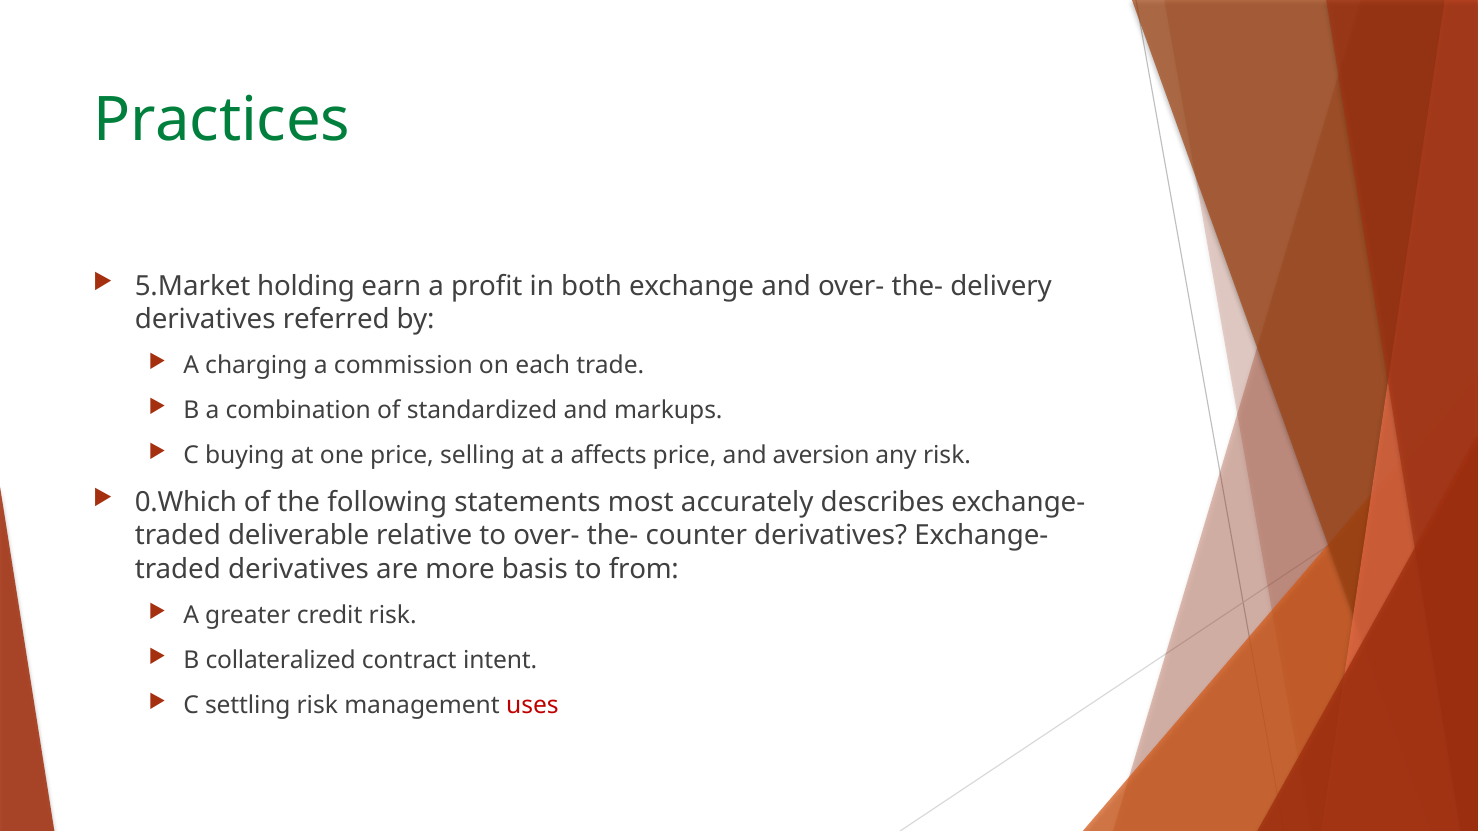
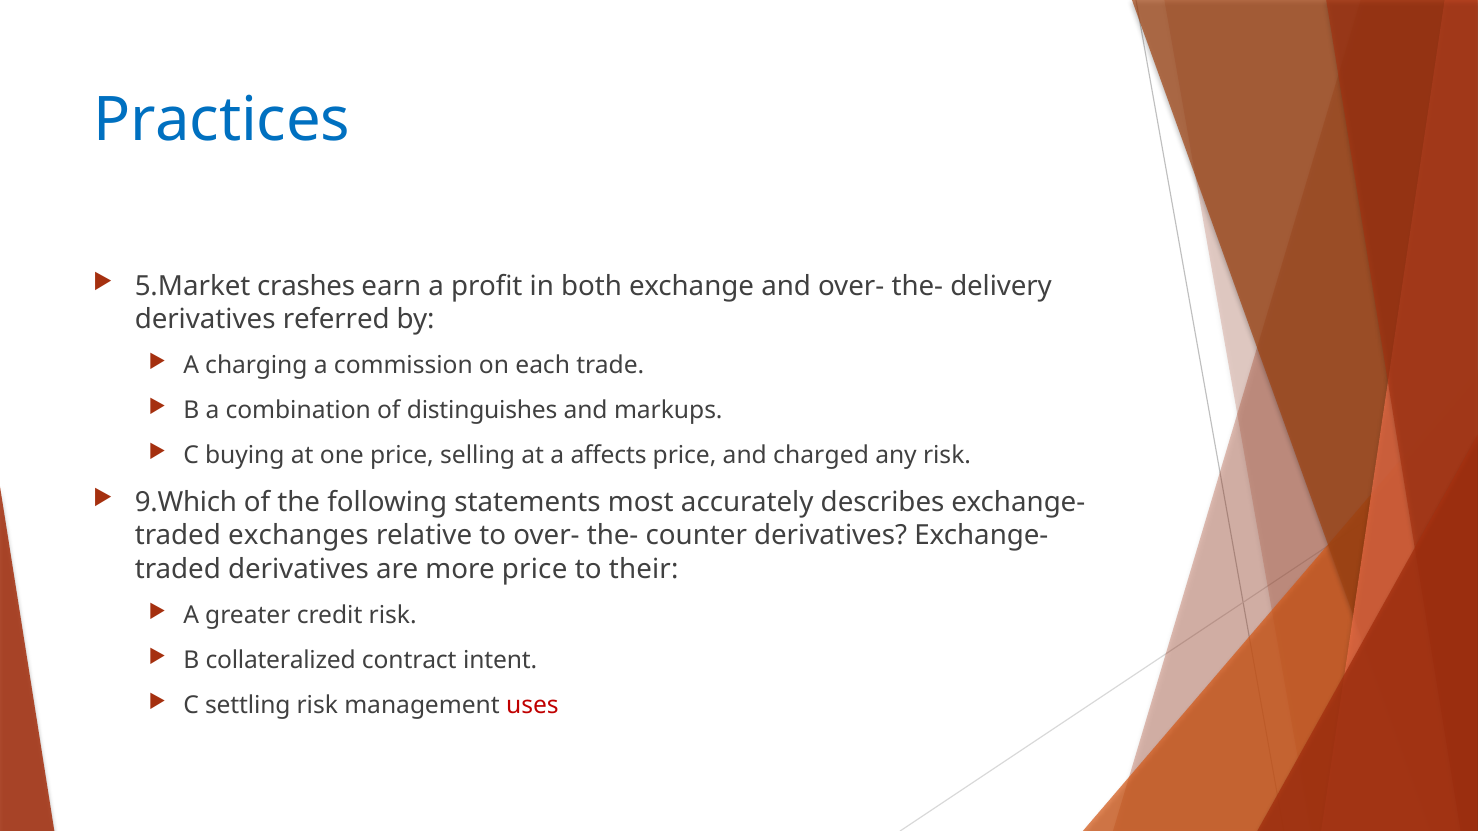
Practices colour: green -> blue (222, 121)
holding: holding -> crashes (306, 286)
standardized: standardized -> distinguishes (482, 411)
aversion: aversion -> charged (821, 456)
0.Which: 0.Which -> 9.Which (186, 503)
deliverable: deliverable -> exchanges (298, 536)
more basis: basis -> price (535, 569)
from: from -> their (644, 569)
